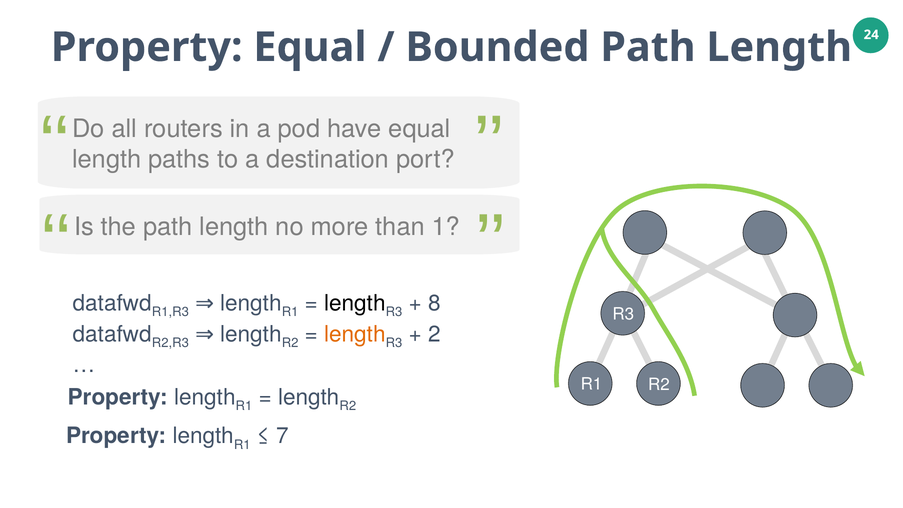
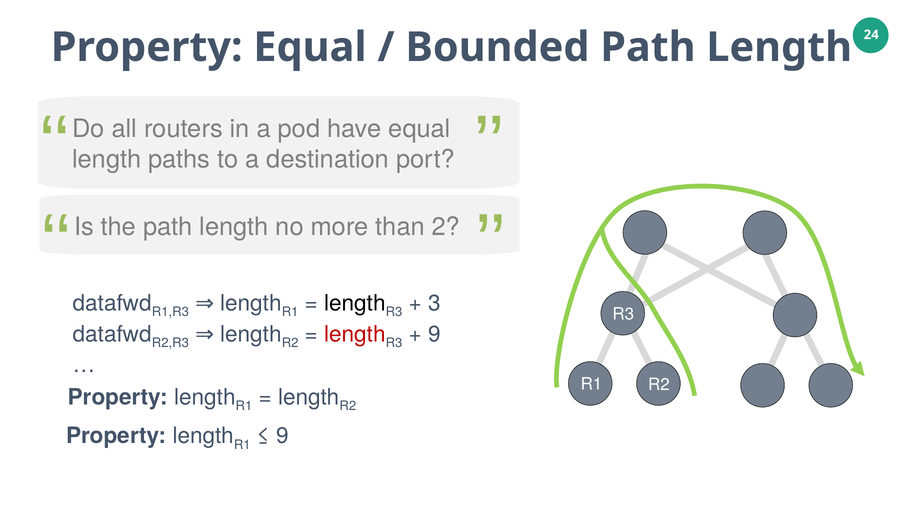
1: 1 -> 2 (446, 227)
8: 8 -> 3 (434, 303)
length colour: orange -> red (355, 334)
2: 2 -> 9 (434, 334)
7: 7 -> 9 (283, 436)
